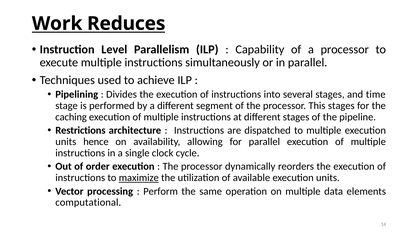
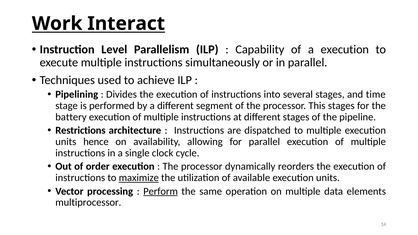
Reduces: Reduces -> Interact (126, 24)
a processor: processor -> execution (345, 50)
caching: caching -> battery (71, 117)
Perform underline: none -> present (161, 191)
computational: computational -> multiprocessor (88, 203)
